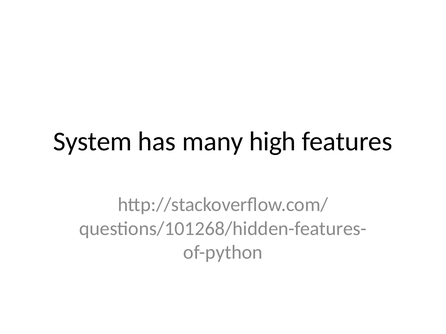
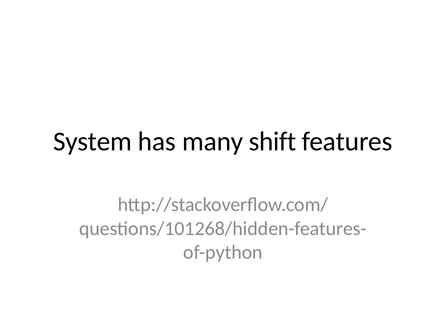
high: high -> shift (272, 142)
